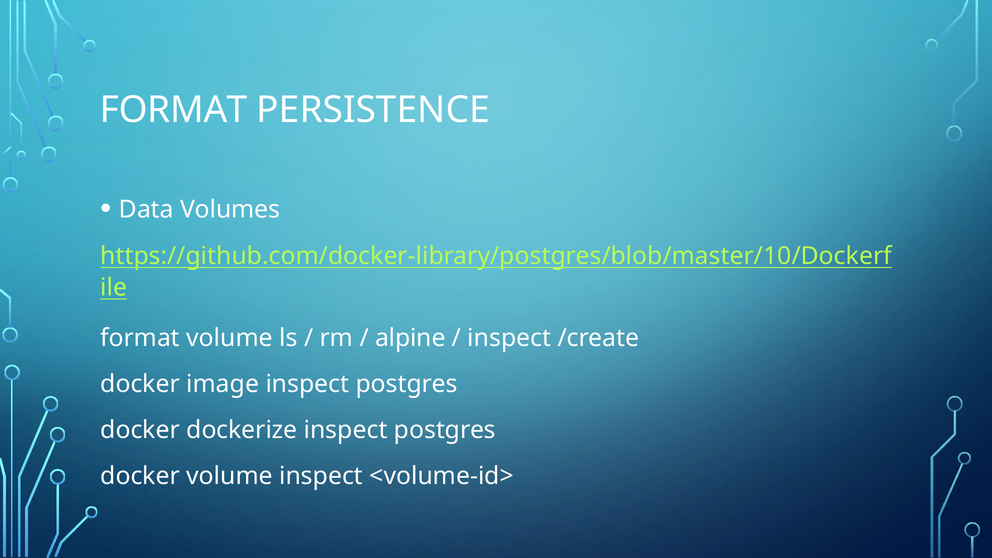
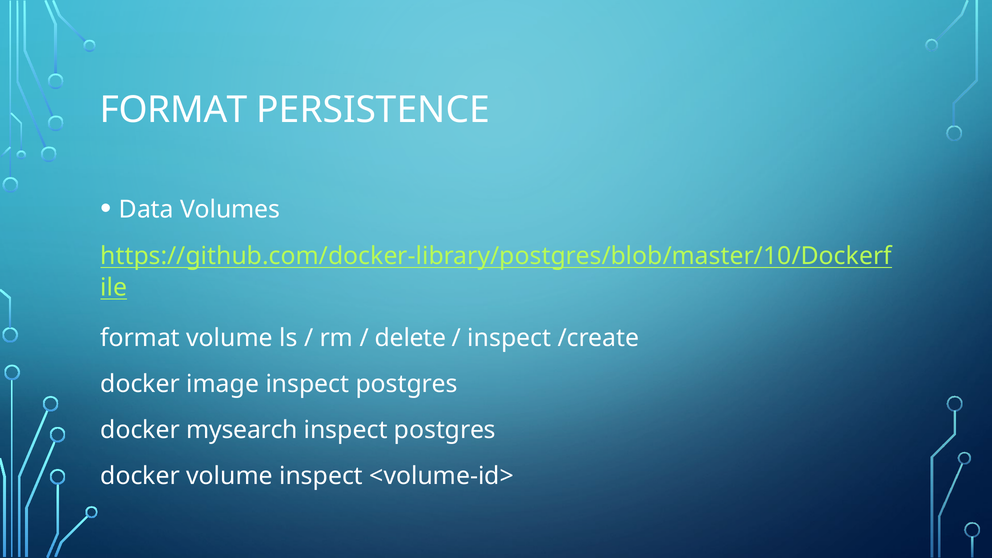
alpine: alpine -> delete (410, 338)
dockerize: dockerize -> mysearch (242, 430)
